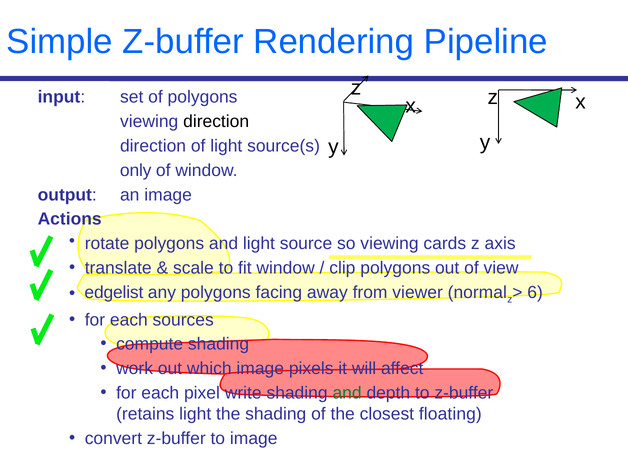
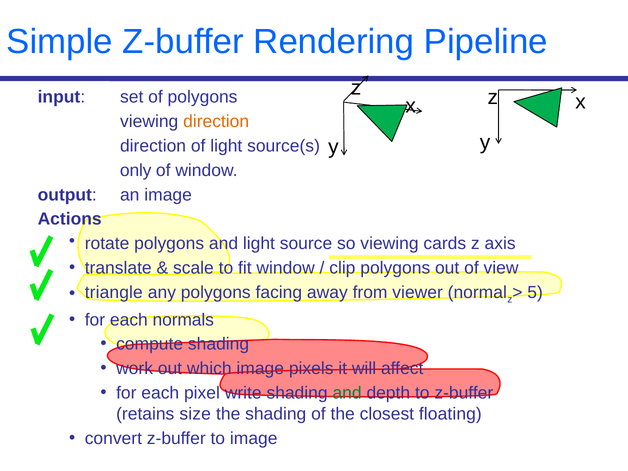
direction colour: black -> orange (216, 121)
edgelist: edgelist -> triangle (114, 292)
6: 6 -> 5 (535, 292)
sources: sources -> normals (183, 320)
retains light: light -> size (195, 414)
